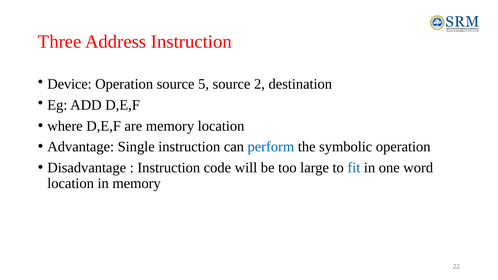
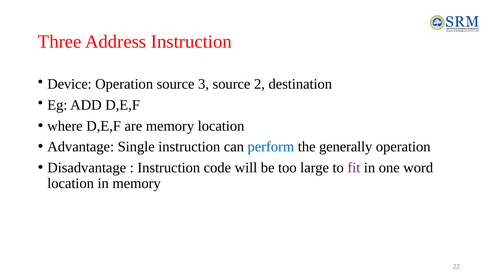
5: 5 -> 3 (204, 84)
symbolic: symbolic -> generally (346, 147)
fit colour: blue -> purple (354, 168)
